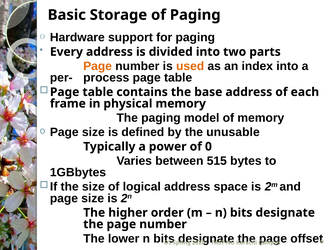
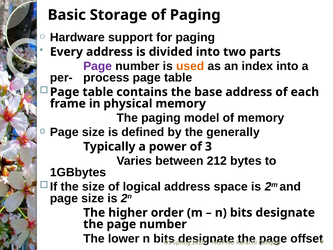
Page colour: orange -> purple (98, 66)
unusable: unusable -> generally (233, 132)
0: 0 -> 3 (208, 146)
515: 515 -> 212 (217, 161)
